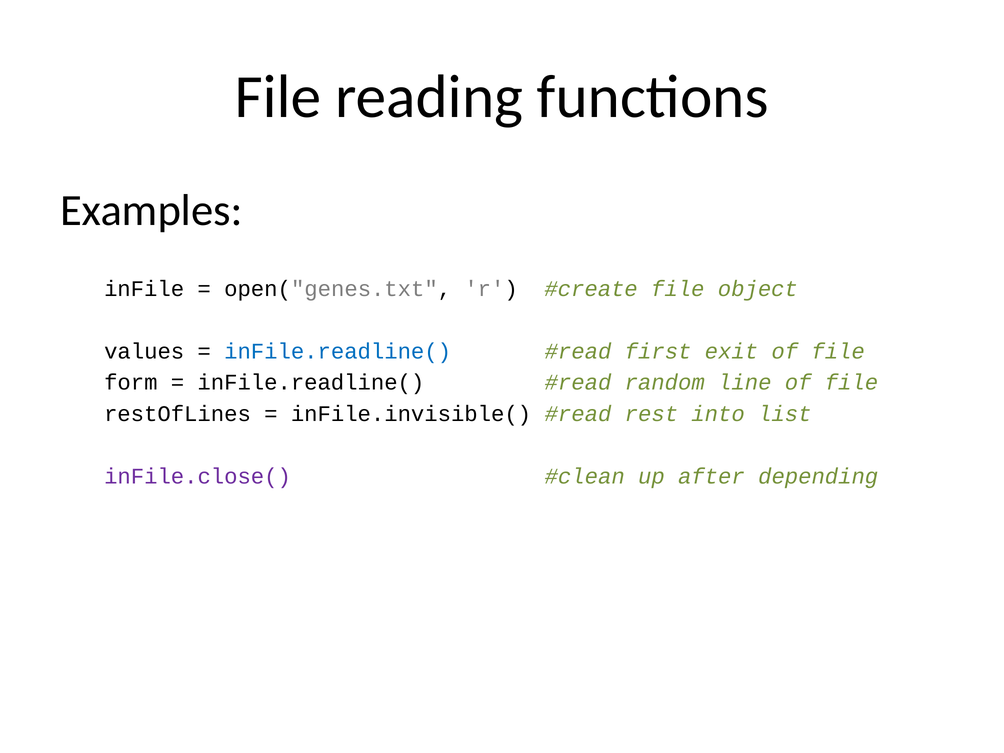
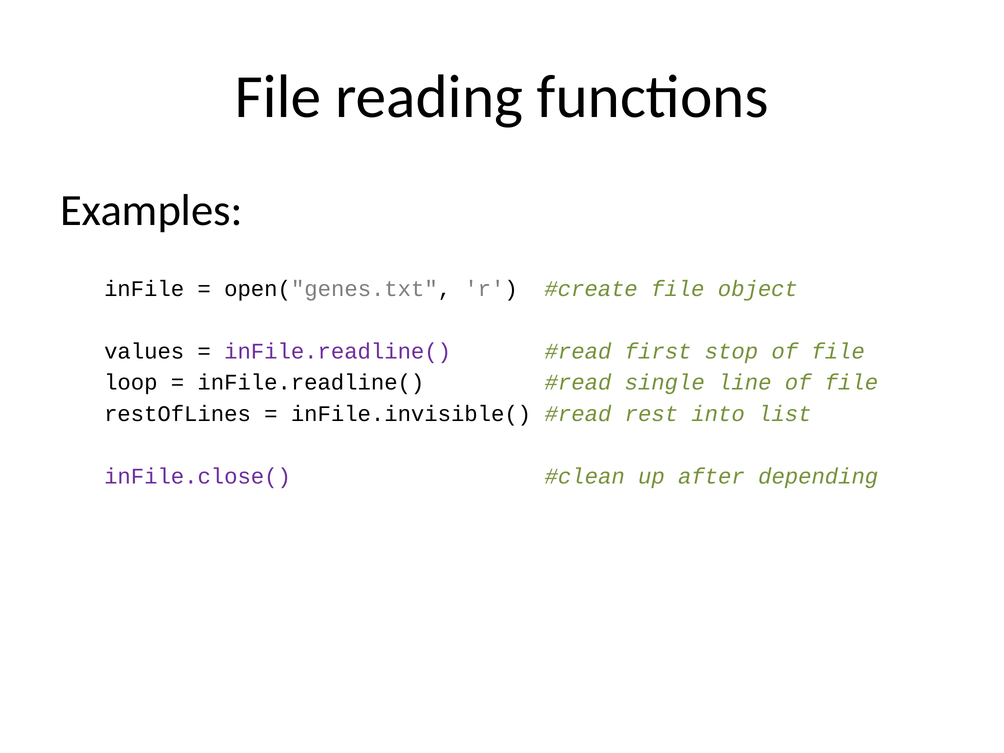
inFile.readline( colour: blue -> purple (338, 351)
exit: exit -> stop (731, 351)
form: form -> loop (131, 383)
random: random -> single (665, 383)
